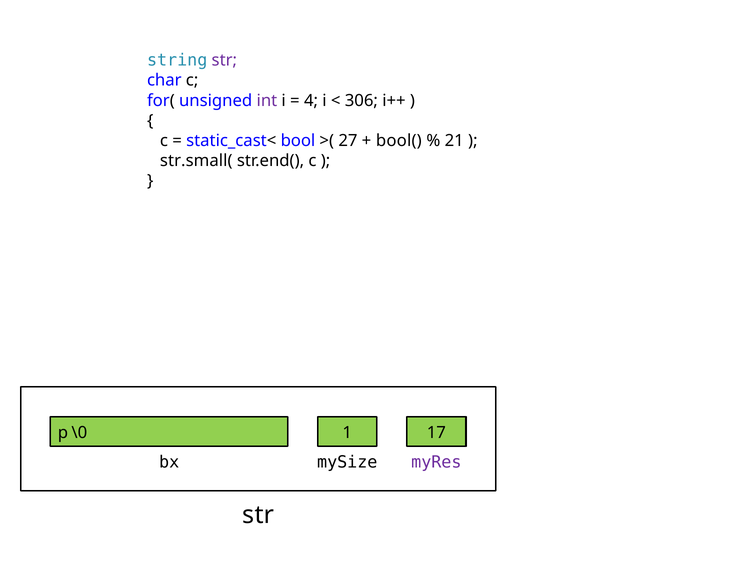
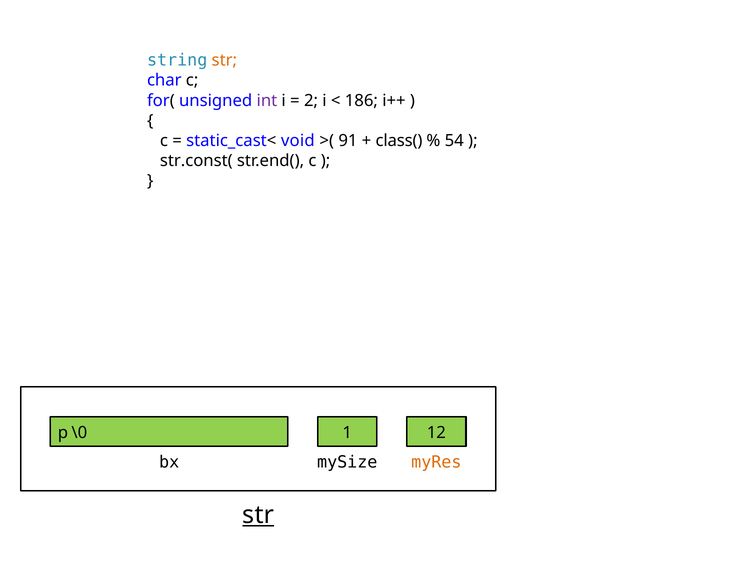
str colour: purple -> orange (224, 60)
4: 4 -> 2 (311, 100)
306: 306 -> 186 (361, 100)
bool: bool -> void (298, 141)
27: 27 -> 91 (348, 141)
bool(: bool( -> class( (399, 141)
21: 21 -> 54 (454, 141)
str.small(: str.small( -> str.const( (196, 161)
17: 17 -> 12 (436, 432)
myRes colour: purple -> orange (436, 462)
str underline: none -> present (258, 514)
